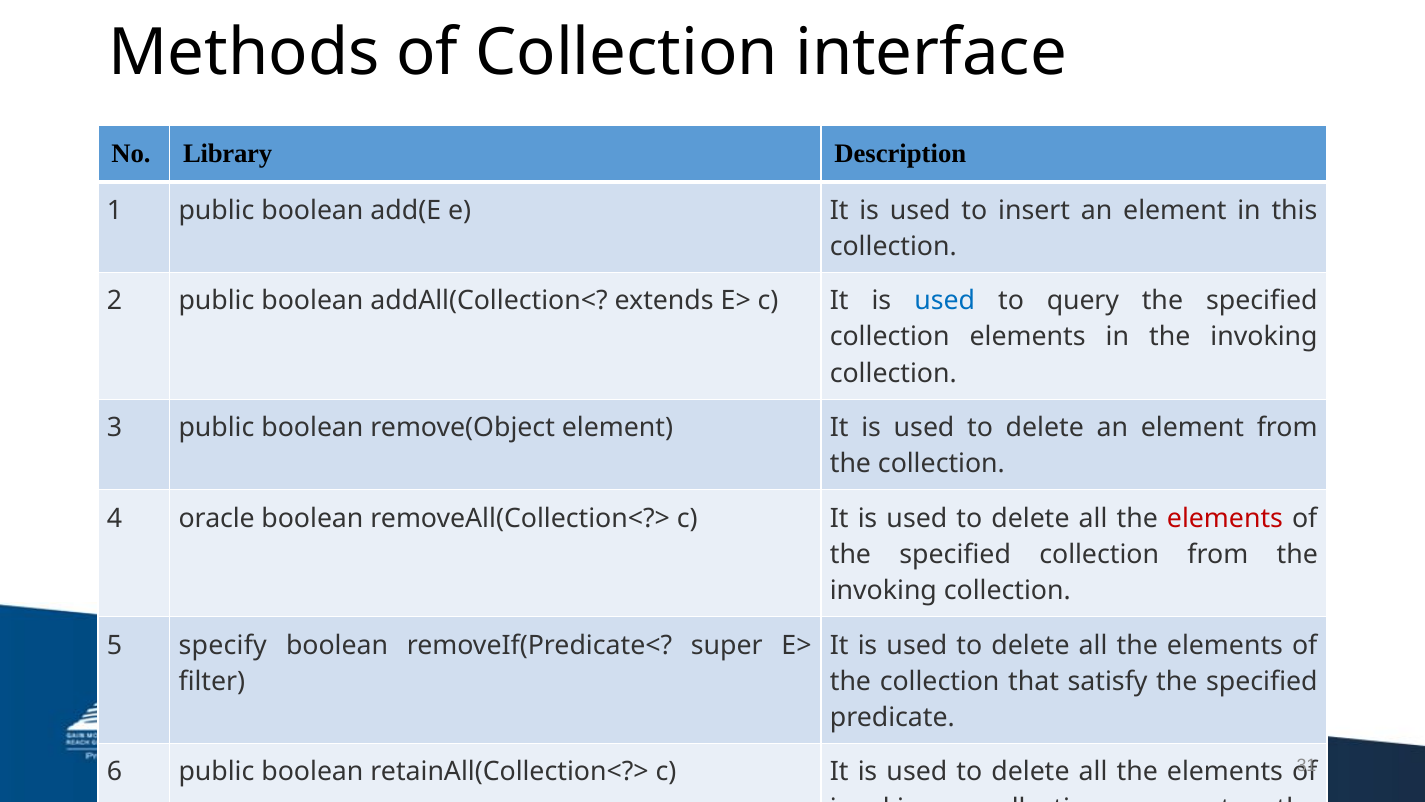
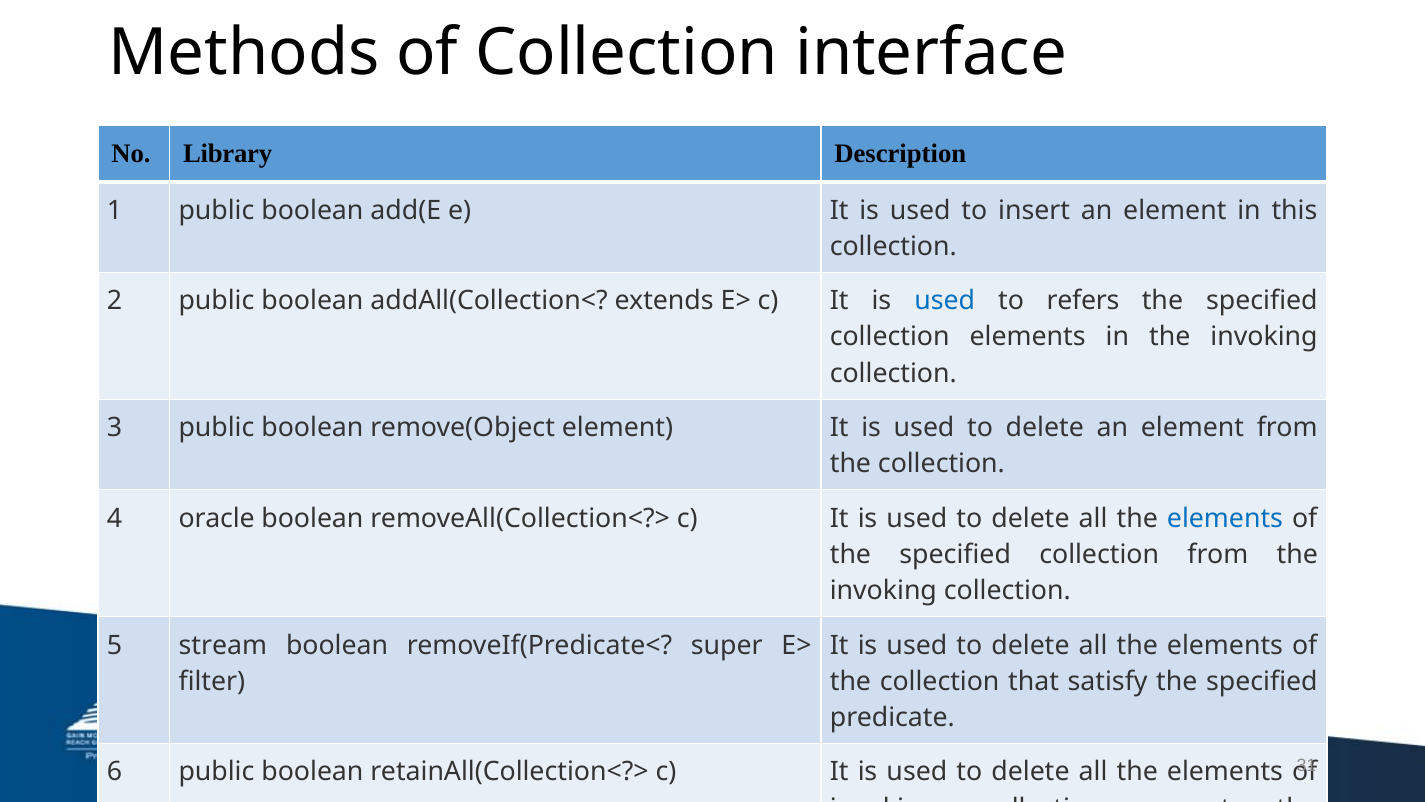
query: query -> refers (1083, 301)
elements colour: red -> blue (1225, 518)
5 specify: specify -> stream (223, 645)
